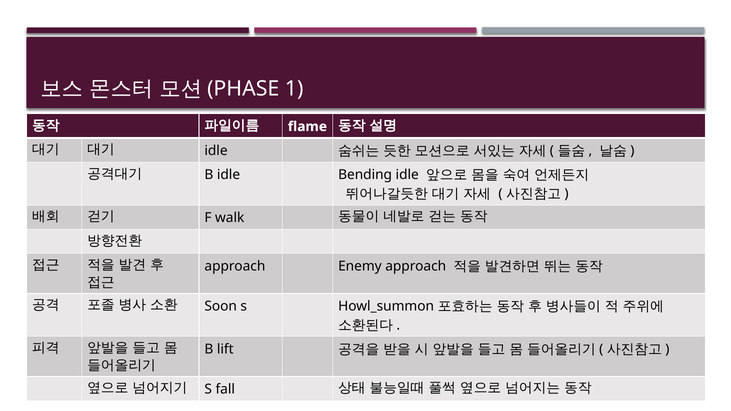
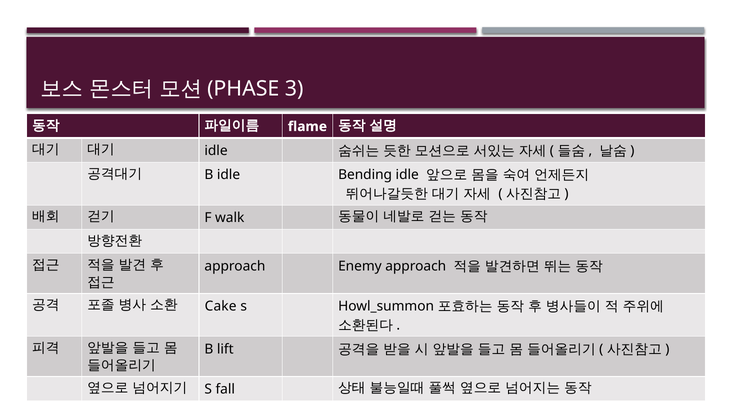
1: 1 -> 3 (294, 89)
Soon: Soon -> Cake (221, 306)
